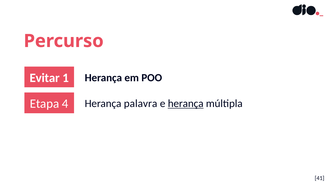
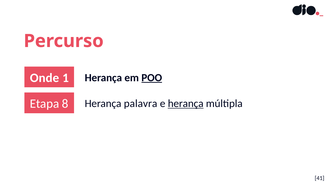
Evitar: Evitar -> Onde (44, 78)
POO underline: none -> present (152, 78)
4: 4 -> 8 (65, 104)
